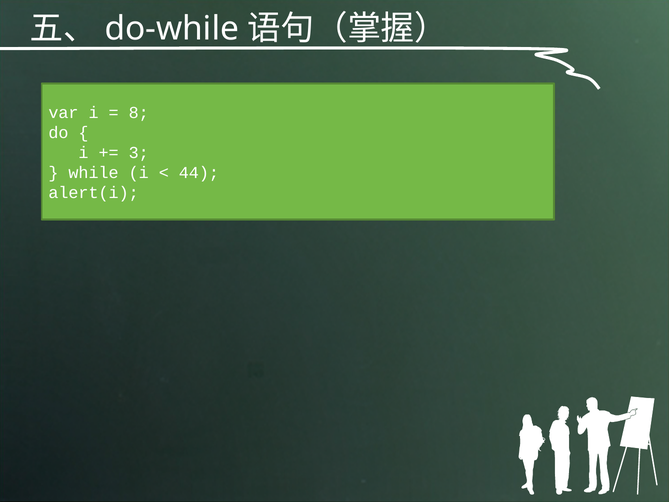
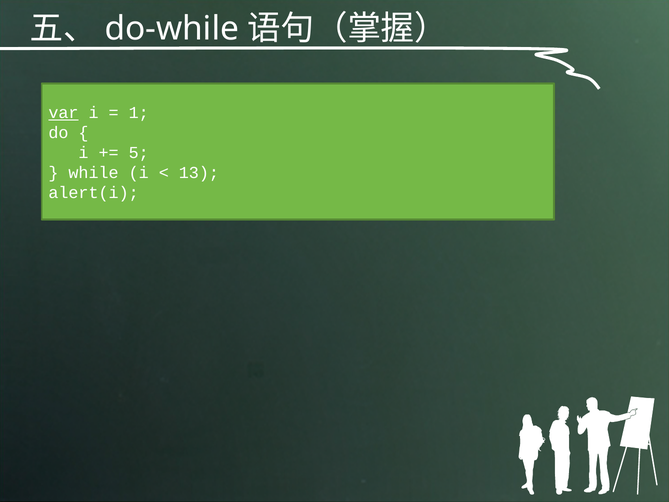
var underline: none -> present (63, 113)
8: 8 -> 1 (139, 113)
3: 3 -> 5 (139, 153)
44: 44 -> 13 (199, 173)
